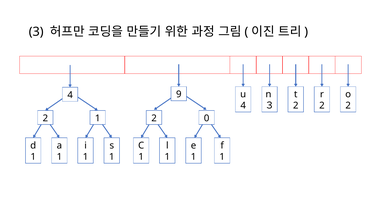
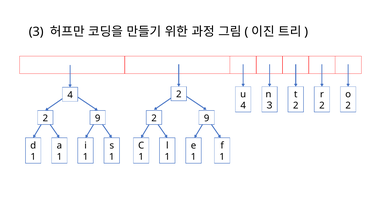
4 9: 9 -> 2 (179, 95)
1: 1 -> 9 (98, 119)
0: 0 -> 9 (207, 119)
